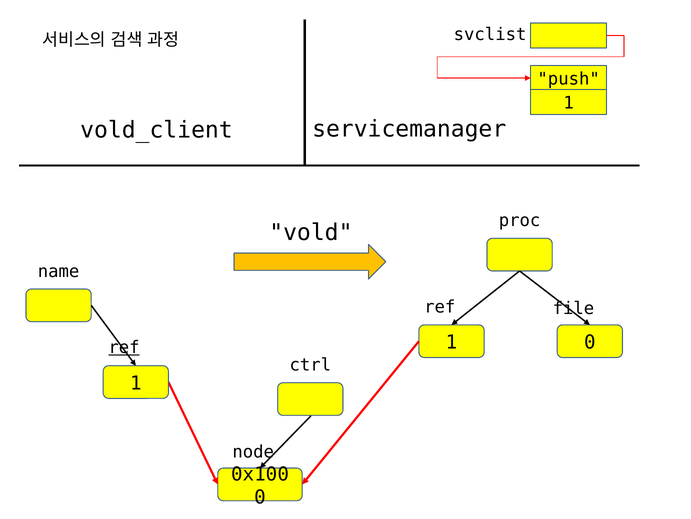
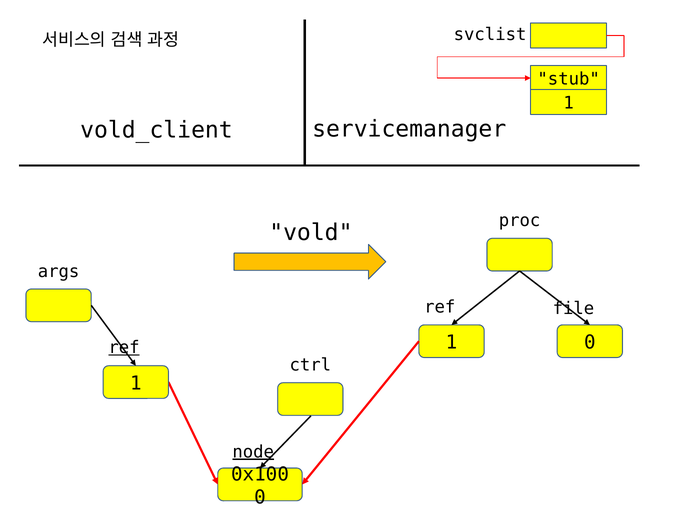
push: push -> stub (569, 79)
name: name -> args (59, 271)
node underline: none -> present (253, 451)
